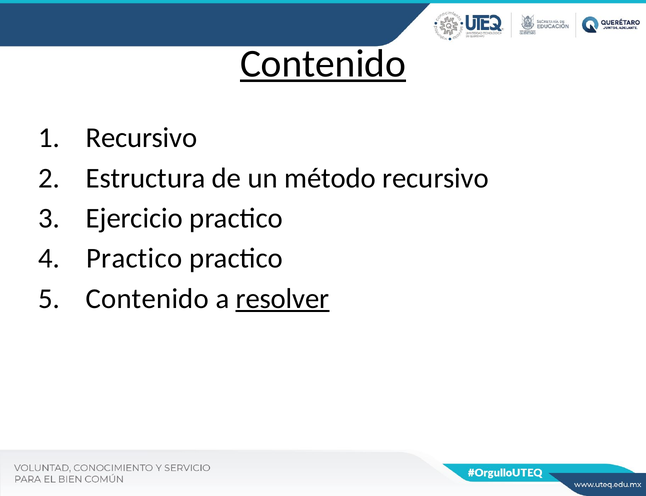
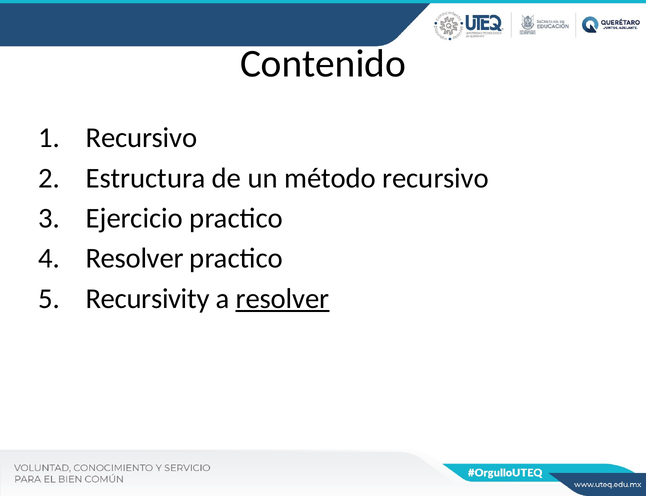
Contenido underline: present -> none (323, 64)
Practico: Practico -> Resolver (134, 259)
Contenido: Contenido -> Recursivity (148, 299)
